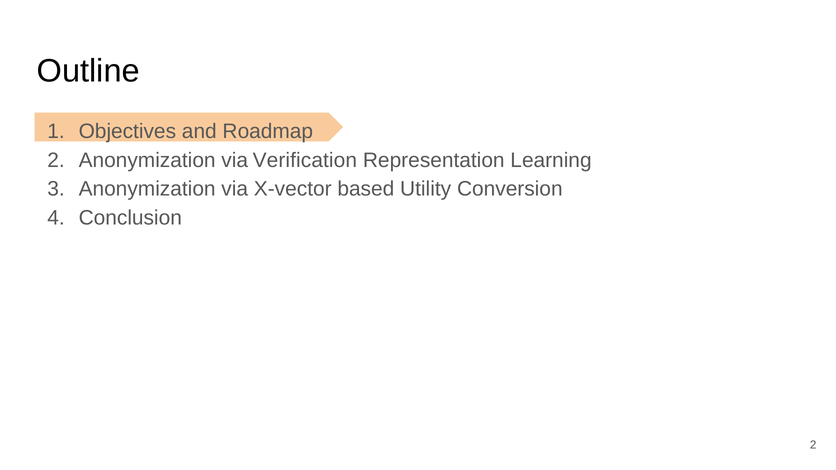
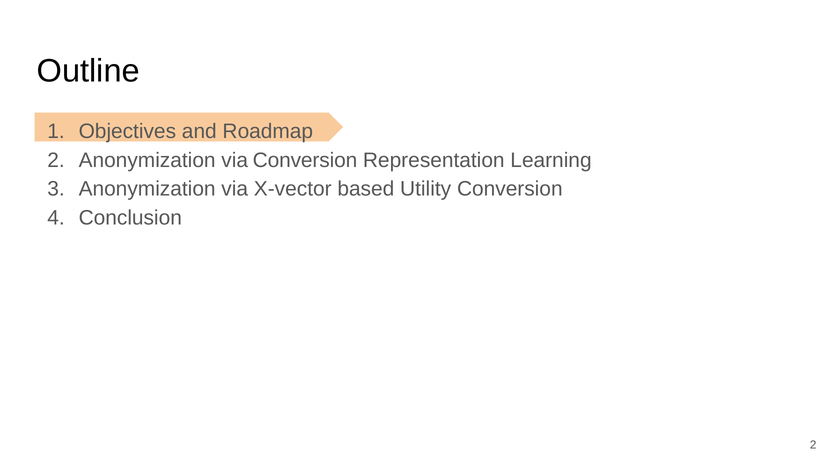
via Verification: Verification -> Conversion (305, 160)
